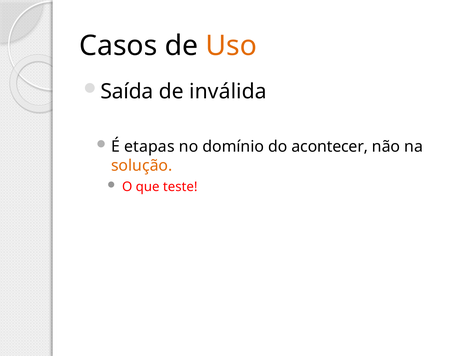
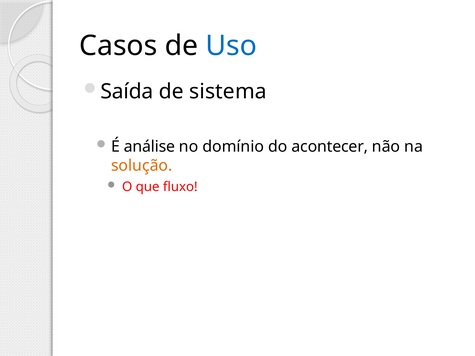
Uso colour: orange -> blue (231, 46)
inválida: inválida -> sistema (228, 92)
etapas: etapas -> análise (149, 147)
teste: teste -> fluxo (180, 187)
